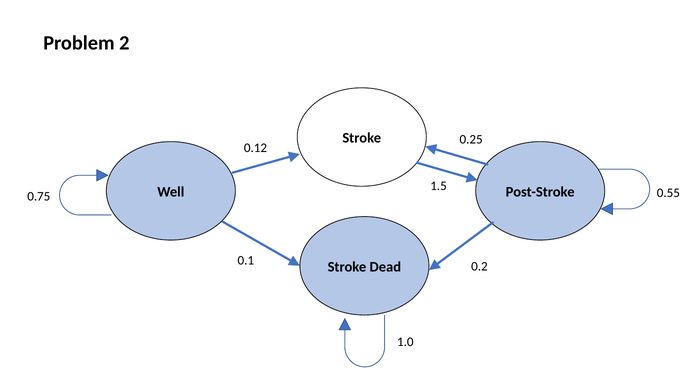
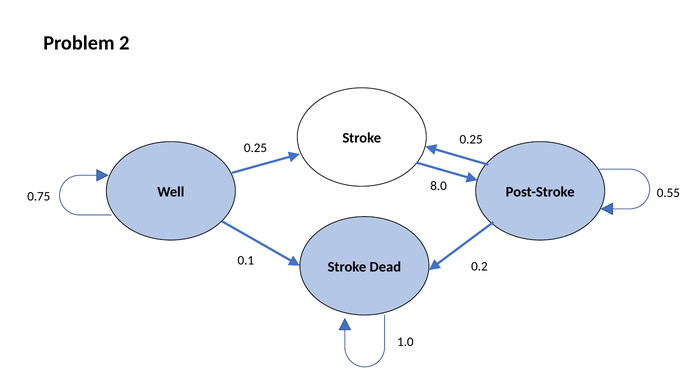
0.12: 0.12 -> 0.25 (256, 148)
1.5: 1.5 -> 8.0 (439, 186)
